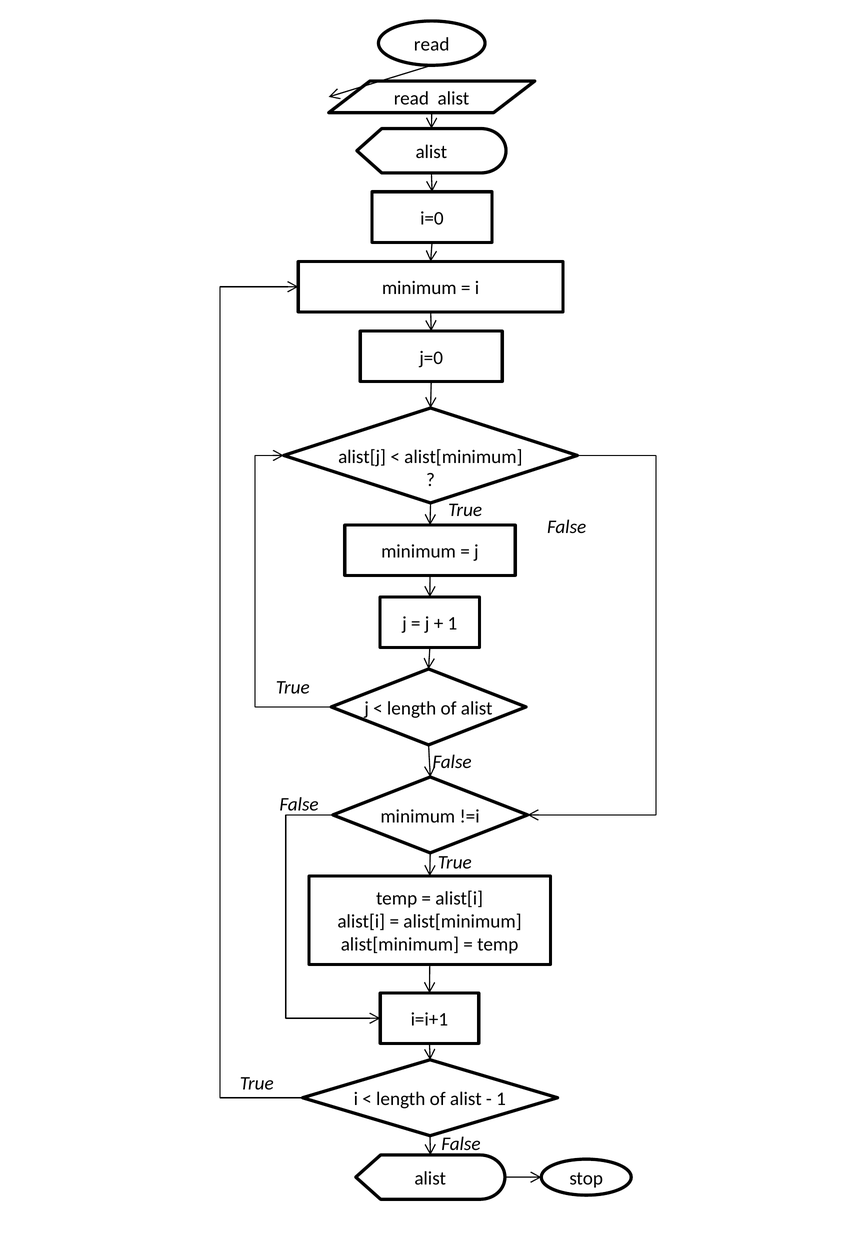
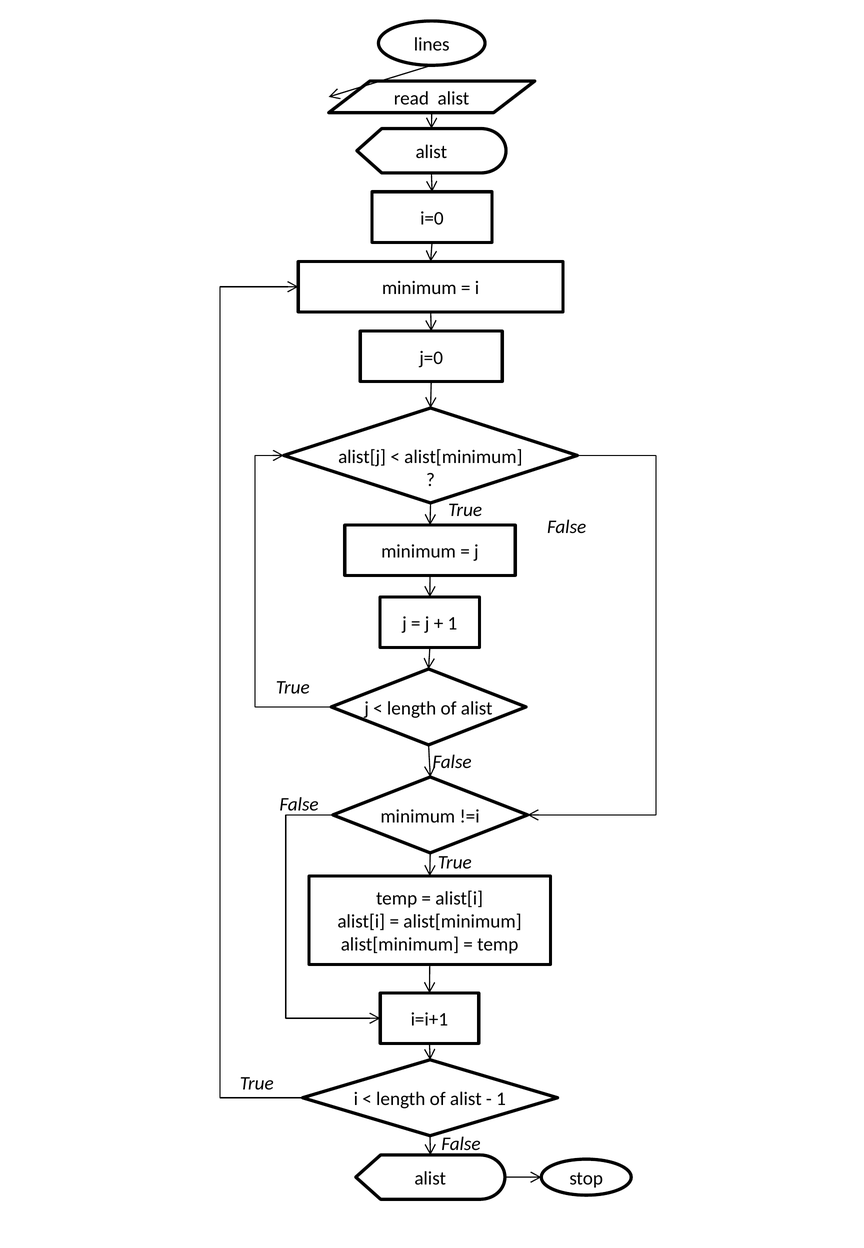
read: read -> lines (432, 44)
